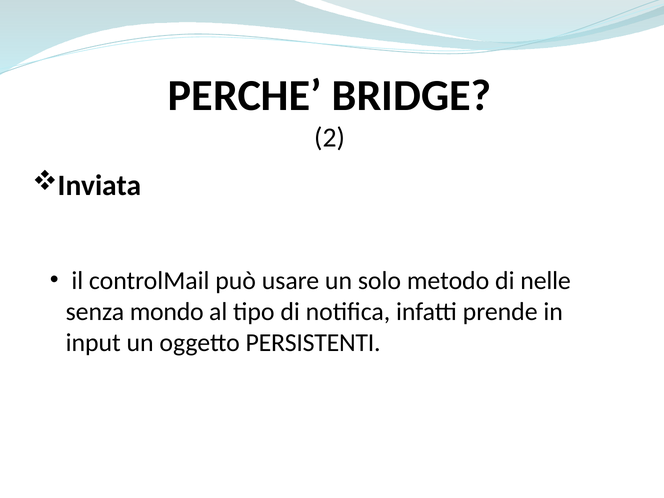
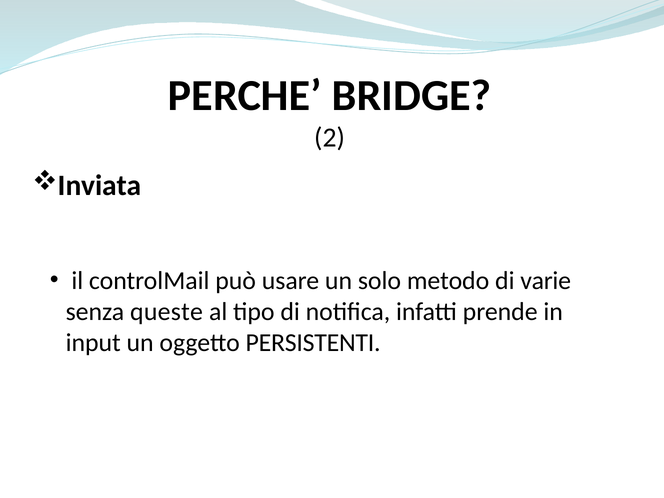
nelle: nelle -> varie (546, 281)
mondo: mondo -> queste (166, 312)
